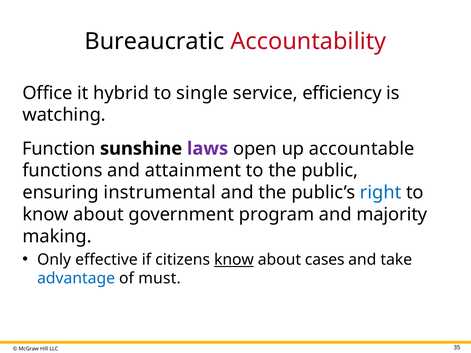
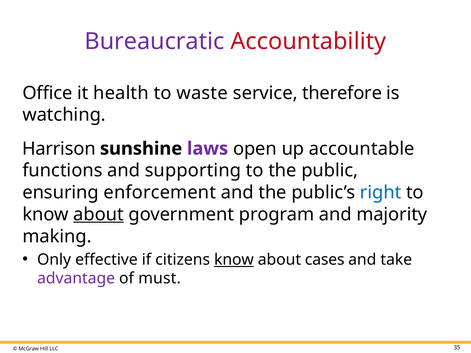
Bureaucratic colour: black -> purple (155, 41)
hybrid: hybrid -> health (121, 93)
single: single -> waste (202, 93)
efficiency: efficiency -> therefore (342, 93)
Function: Function -> Harrison (59, 149)
attainment: attainment -> supporting (193, 171)
instrumental: instrumental -> enforcement (160, 193)
about underline: none -> present (98, 215)
advantage colour: blue -> purple (76, 279)
